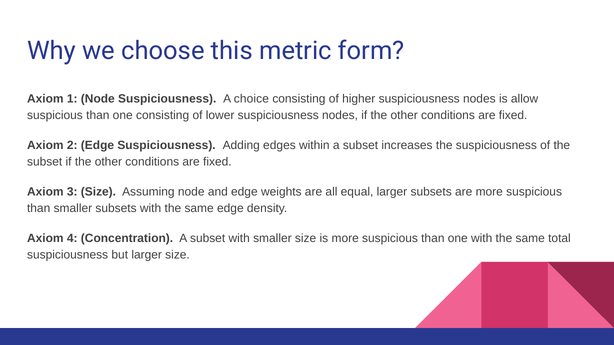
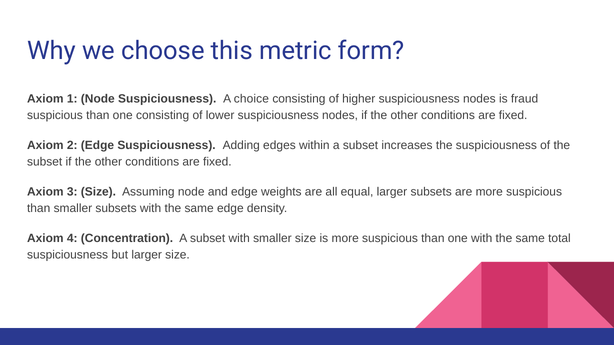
allow: allow -> fraud (525, 99)
